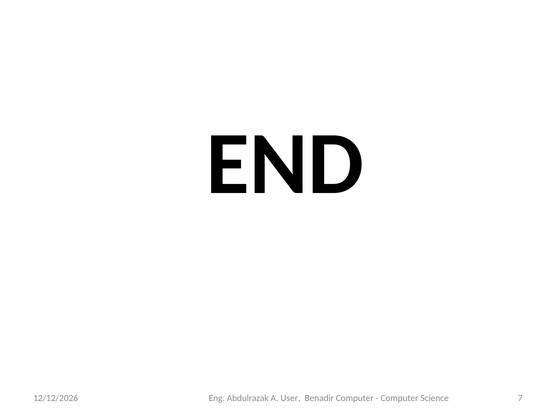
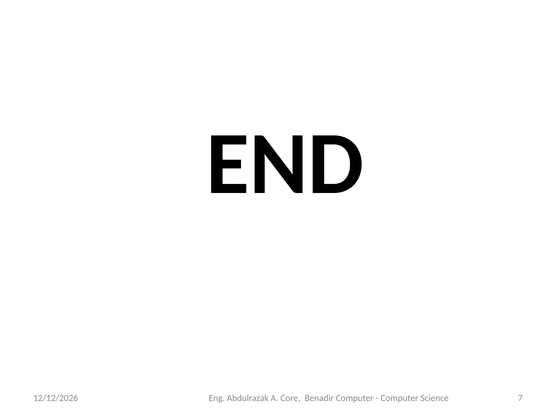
User: User -> Core (290, 398)
